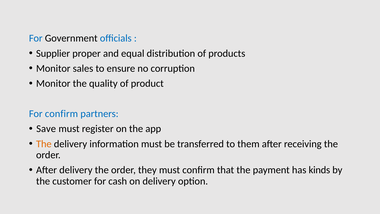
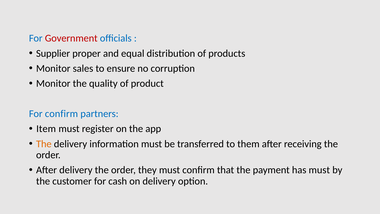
Government colour: black -> red (71, 38)
Save: Save -> Item (46, 129)
has kinds: kinds -> must (319, 170)
